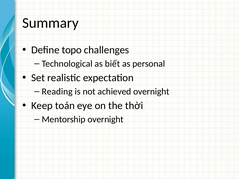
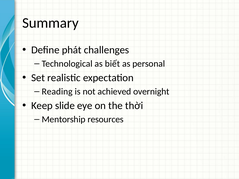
topo: topo -> phát (72, 50)
toán: toán -> slide (65, 106)
Mentorship overnight: overnight -> resources (106, 120)
